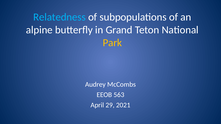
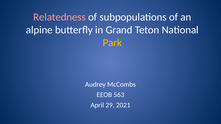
Relatedness colour: light blue -> pink (60, 17)
